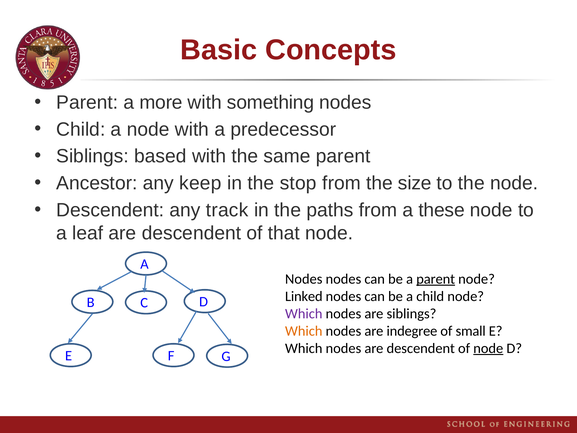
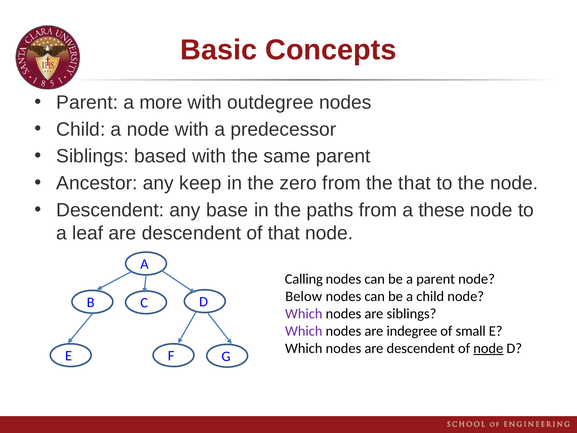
something: something -> outdegree (270, 102)
stop: stop -> zero (298, 183)
the size: size -> that (415, 183)
track: track -> base (227, 210)
Nodes: Nodes -> Calling (304, 279)
parent underline: present -> none (436, 279)
Linked: Linked -> Below (304, 296)
Which colour: orange -> purple (304, 331)
